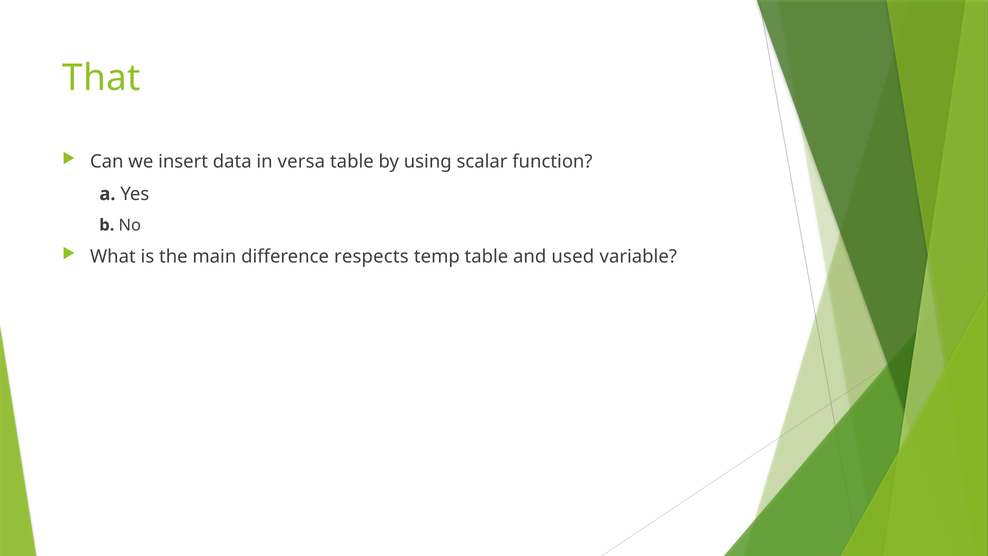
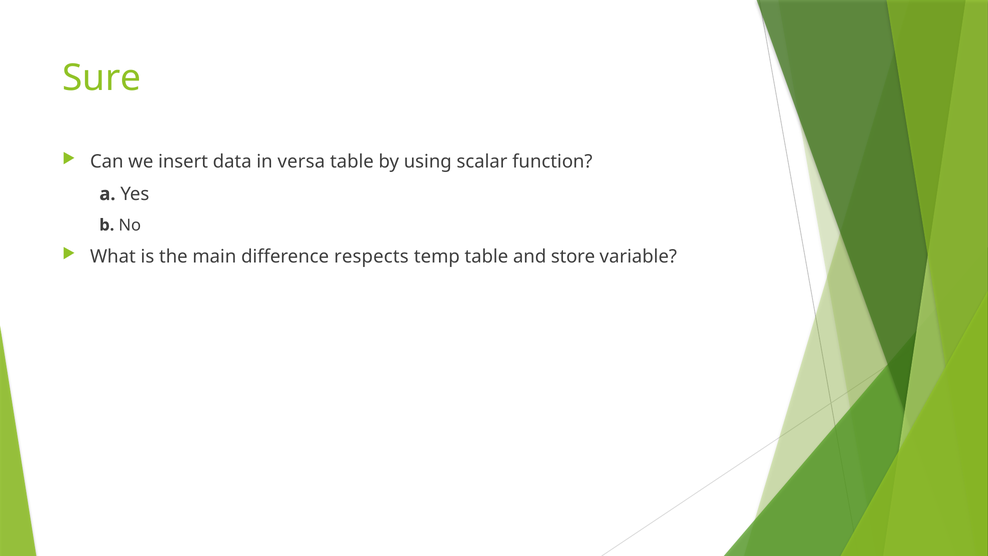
That: That -> Sure (102, 78)
used: used -> store (573, 256)
